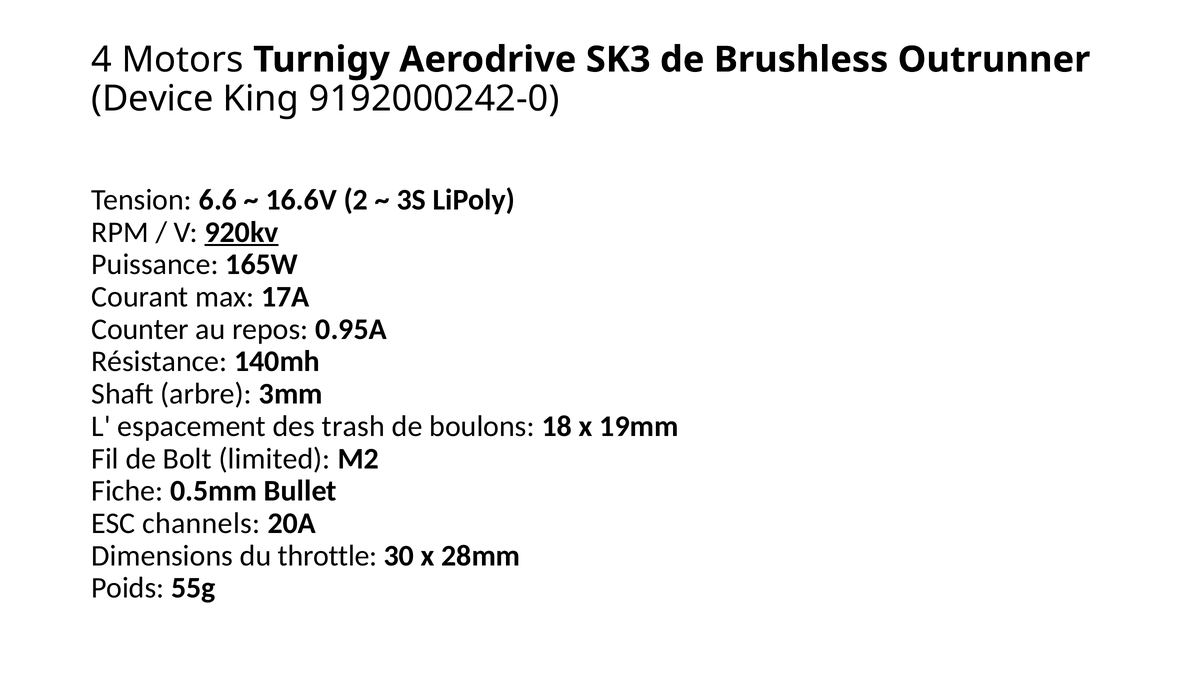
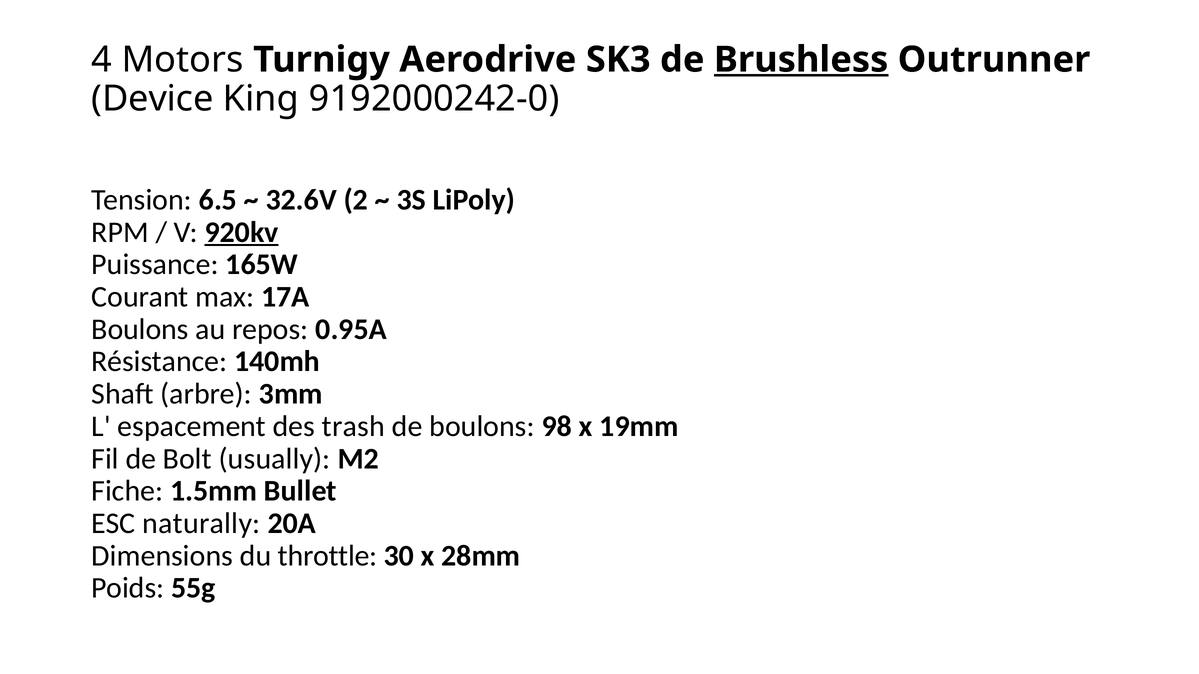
Brushless underline: none -> present (801, 60)
6.6: 6.6 -> 6.5 (218, 200)
16.6V: 16.6V -> 32.6V (301, 200)
Counter: Counter -> Boulons (140, 329)
18: 18 -> 98 (557, 427)
limited: limited -> usually (275, 459)
0.5mm: 0.5mm -> 1.5mm (214, 491)
channels: channels -> naturally (201, 524)
